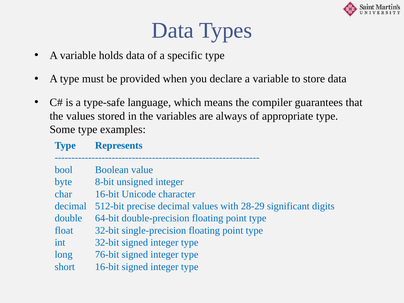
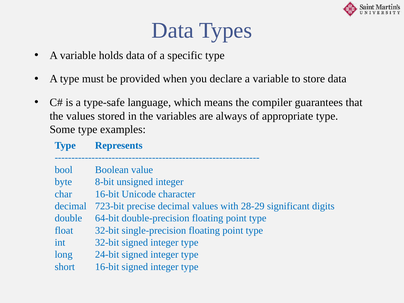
512-bit: 512-bit -> 723-bit (110, 206)
76-bit: 76-bit -> 24-bit (107, 255)
